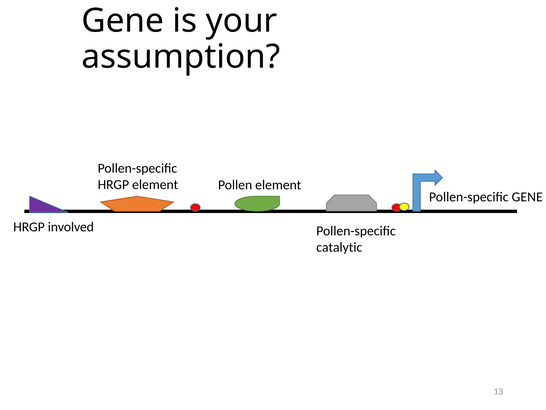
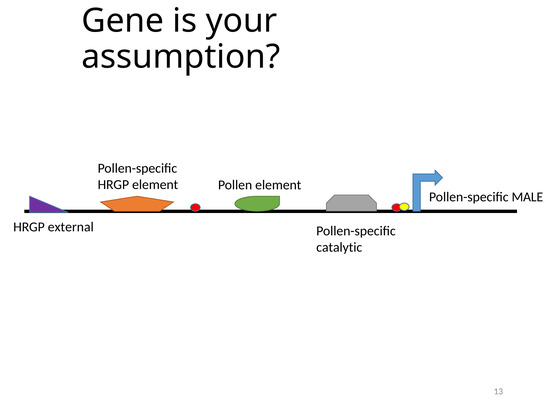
Pollen-specific GENE: GENE -> MALE (527, 197)
involved: involved -> external (71, 227)
